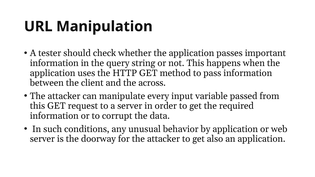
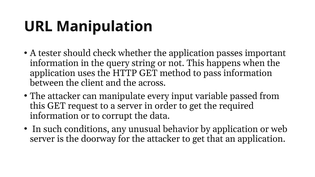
also: also -> that (215, 139)
